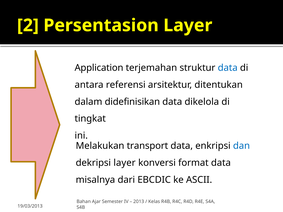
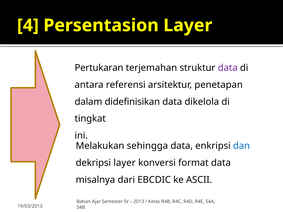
2: 2 -> 4 (28, 25)
Application: Application -> Pertukaran (99, 68)
data colour: blue -> purple (228, 68)
ditentukan: ditentukan -> penetapan (219, 85)
transport: transport -> sehingga (147, 146)
